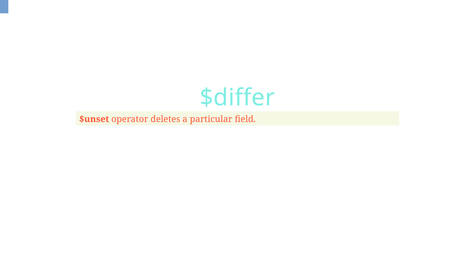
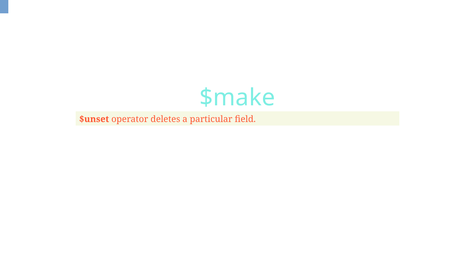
$differ: $differ -> $make (237, 98)
